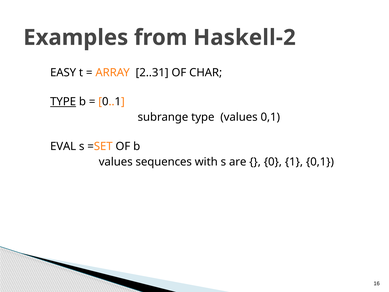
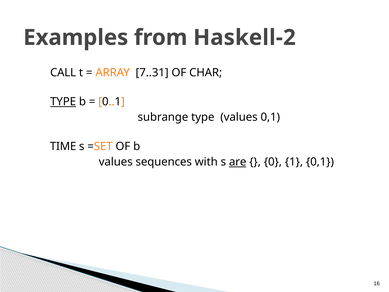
EASY: EASY -> CALL (63, 73)
2..31: 2..31 -> 7..31 (152, 73)
EVAL: EVAL -> TIME (63, 146)
are underline: none -> present (238, 162)
